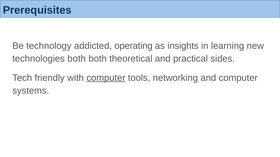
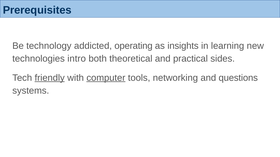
technologies both: both -> intro (77, 59)
friendly underline: none -> present (50, 78)
and computer: computer -> questions (238, 78)
